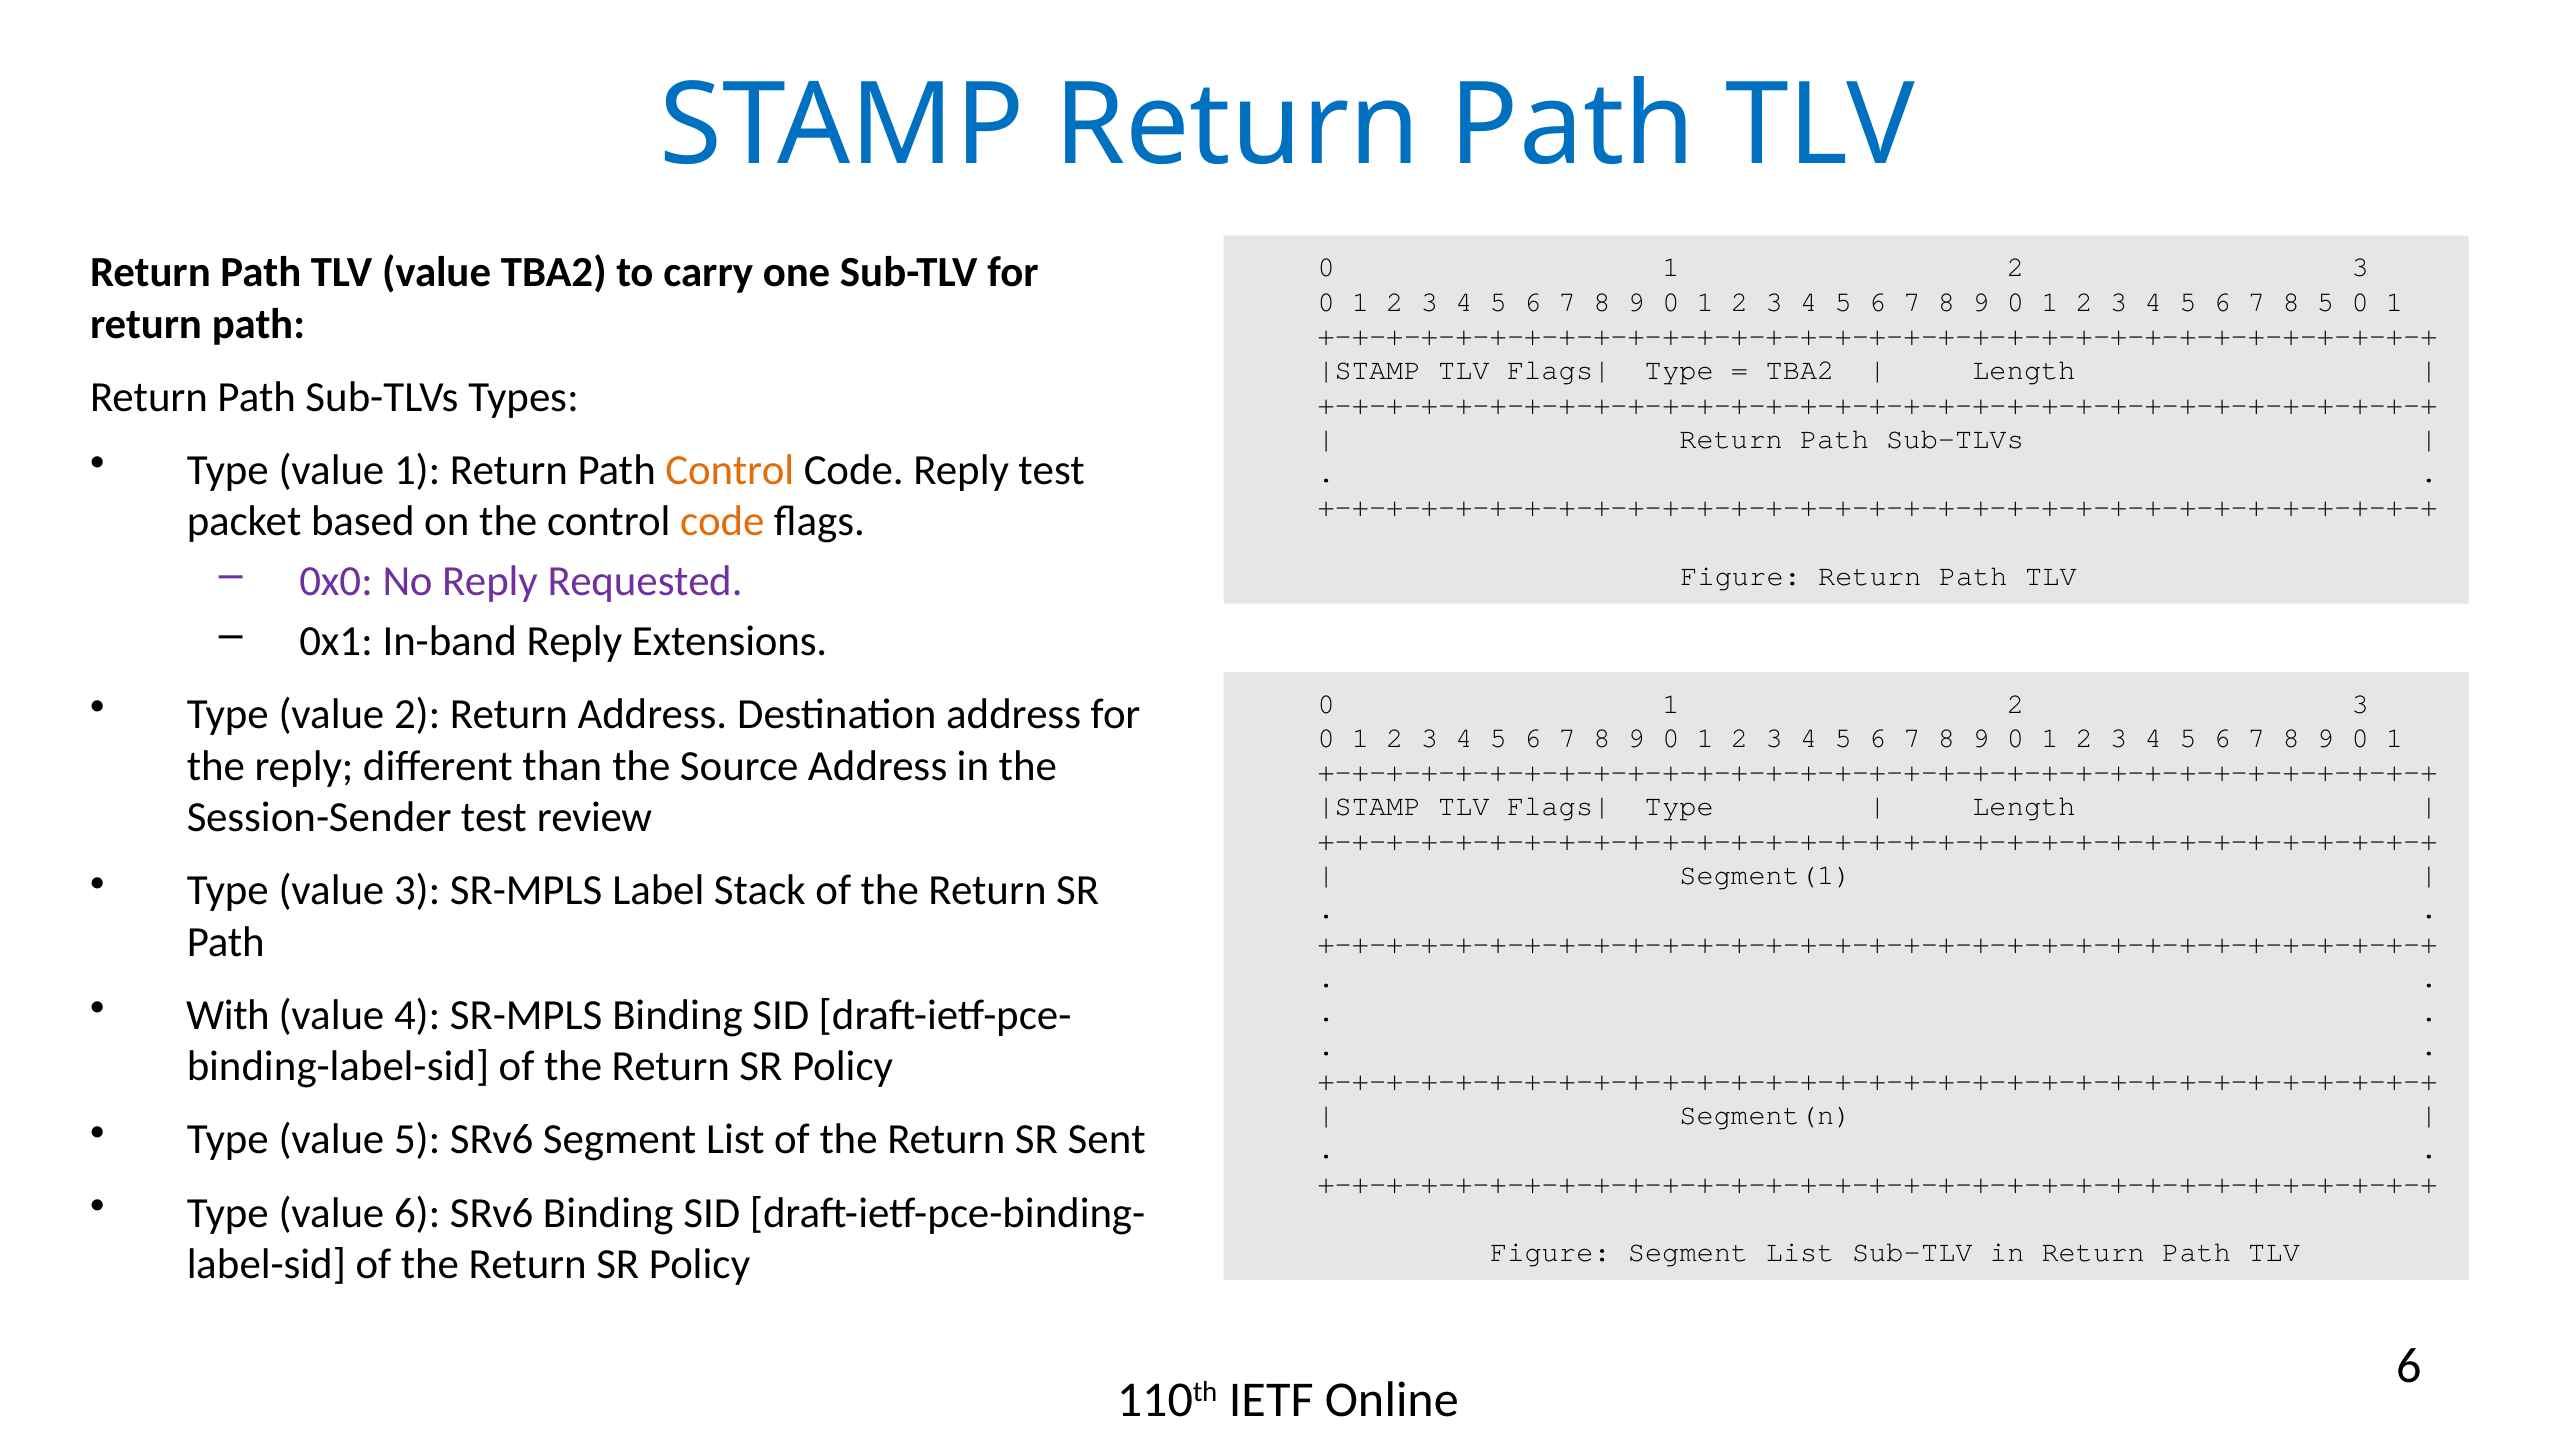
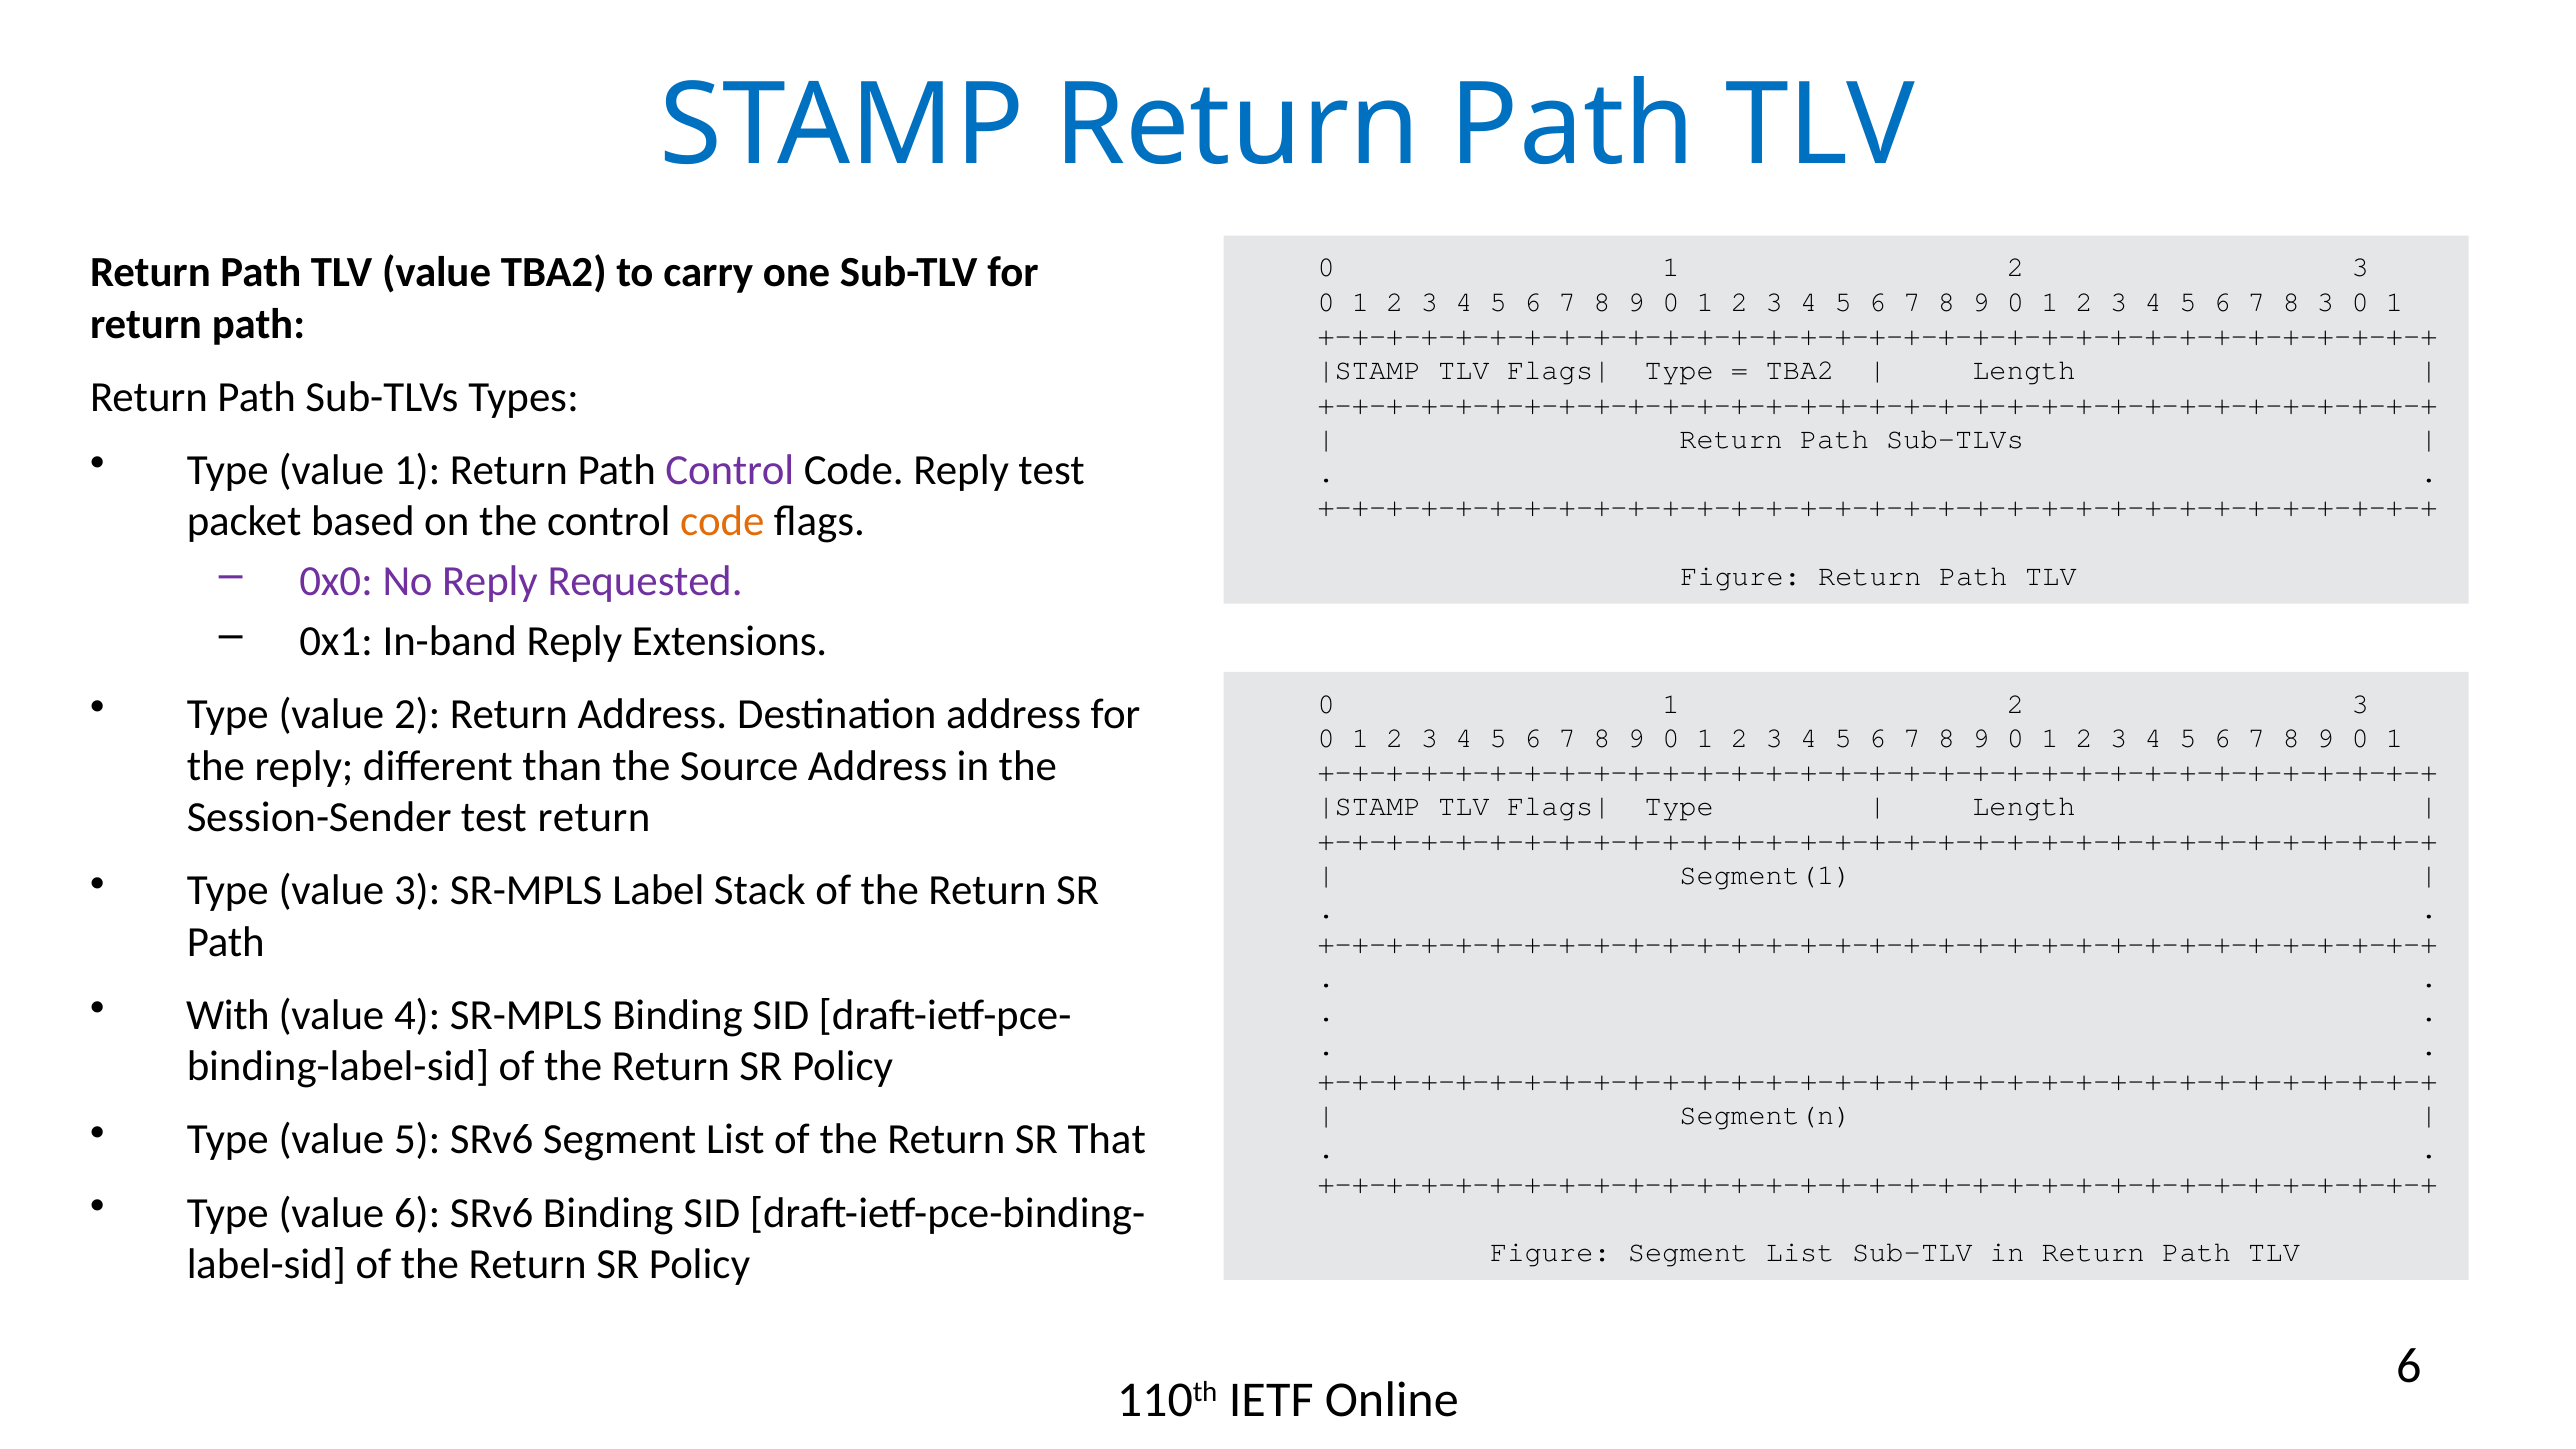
8 5: 5 -> 3 (2326, 302)
Control colour: orange -> purple (730, 470)
test review: review -> return (594, 818)
Sent: Sent -> That (1107, 1140)
